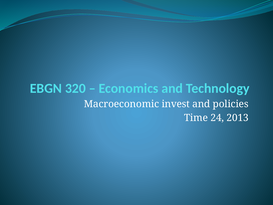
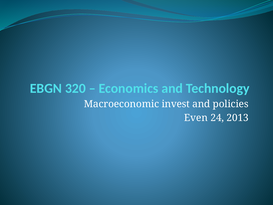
Time: Time -> Even (196, 118)
